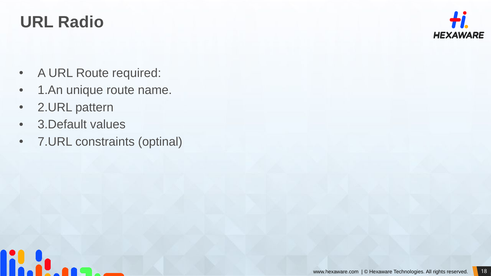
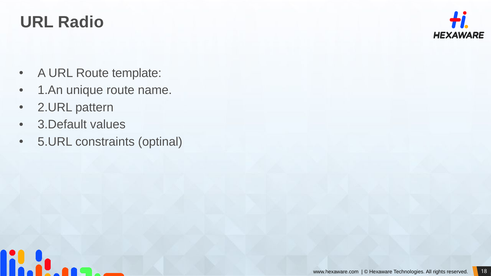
required: required -> template (137, 73)
7.URL: 7.URL -> 5.URL (55, 142)
